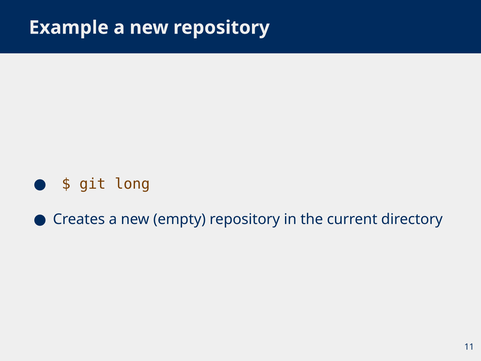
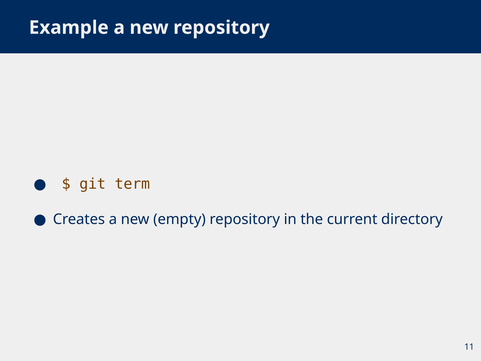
long: long -> term (132, 184)
